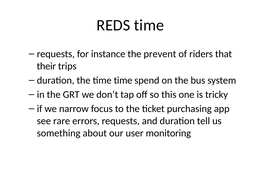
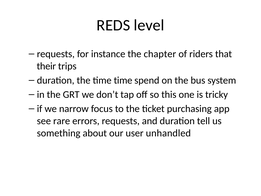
REDS time: time -> level (149, 25)
prevent: prevent -> chapter (160, 54)
monitoring: monitoring -> unhandled (168, 133)
